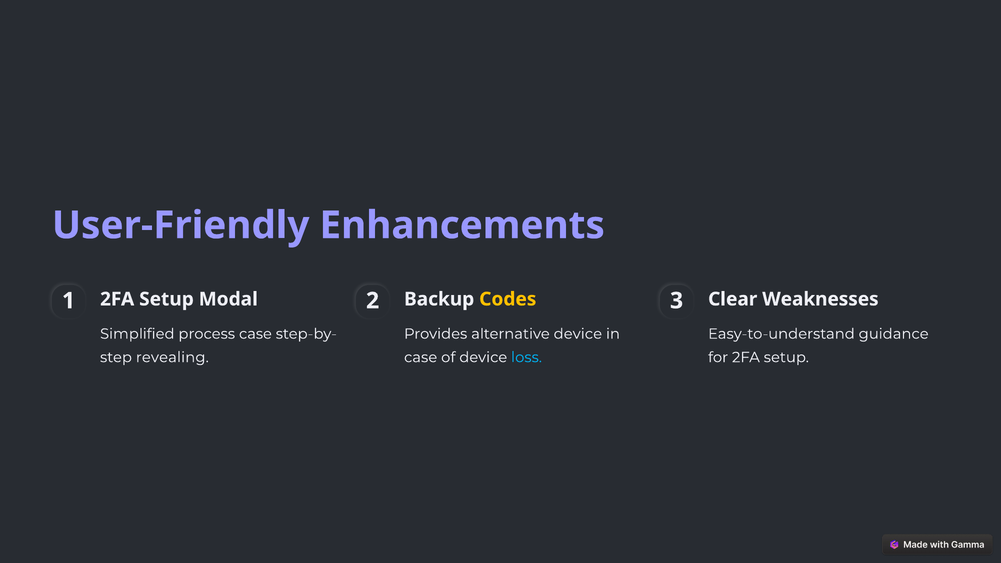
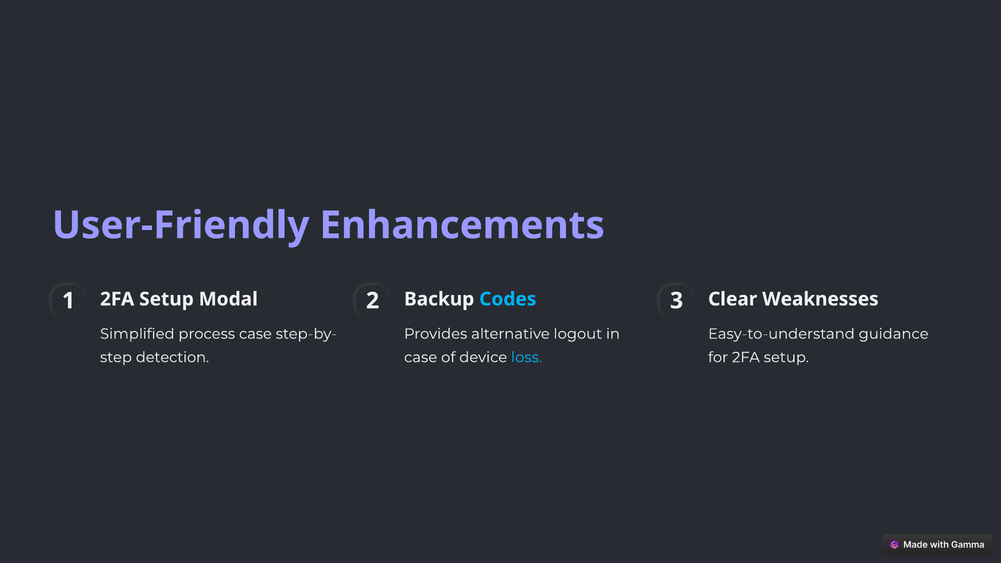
Codes colour: yellow -> light blue (508, 299)
alternative device: device -> logout (578, 334)
revealing: revealing -> detection (172, 357)
